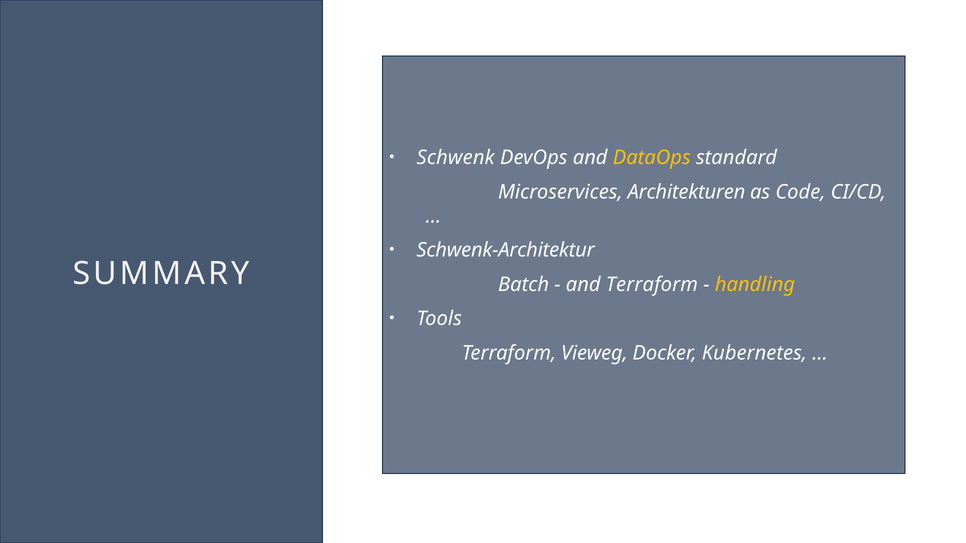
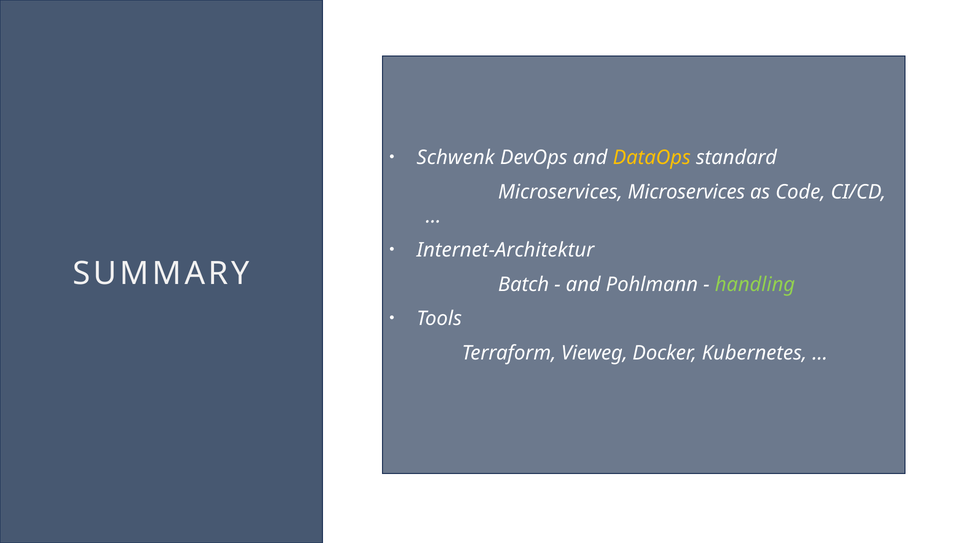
Microservices Architekturen: Architekturen -> Microservices (686, 192)
Schwenk-Architektur: Schwenk-Architektur -> Internet-Architektur (505, 251)
and Terraform: Terraform -> Pohlmann (652, 285)
handling colour: yellow -> light green (755, 285)
